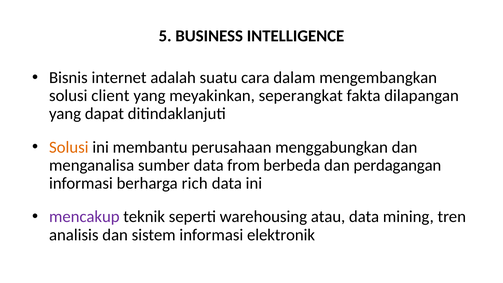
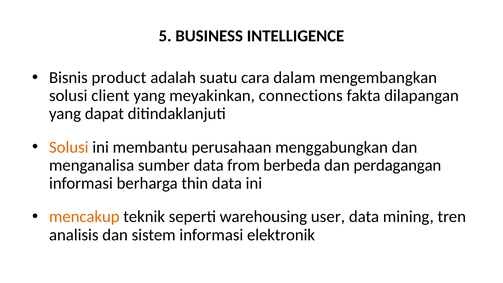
internet: internet -> product (119, 77)
seperangkat: seperangkat -> connections (301, 96)
rich: rich -> thin (195, 183)
mencakup colour: purple -> orange (84, 217)
atau: atau -> user (328, 217)
